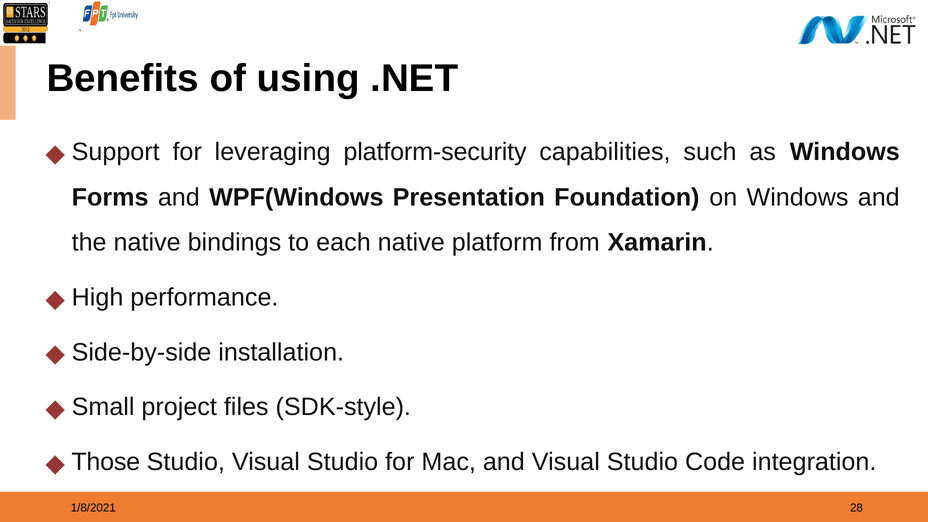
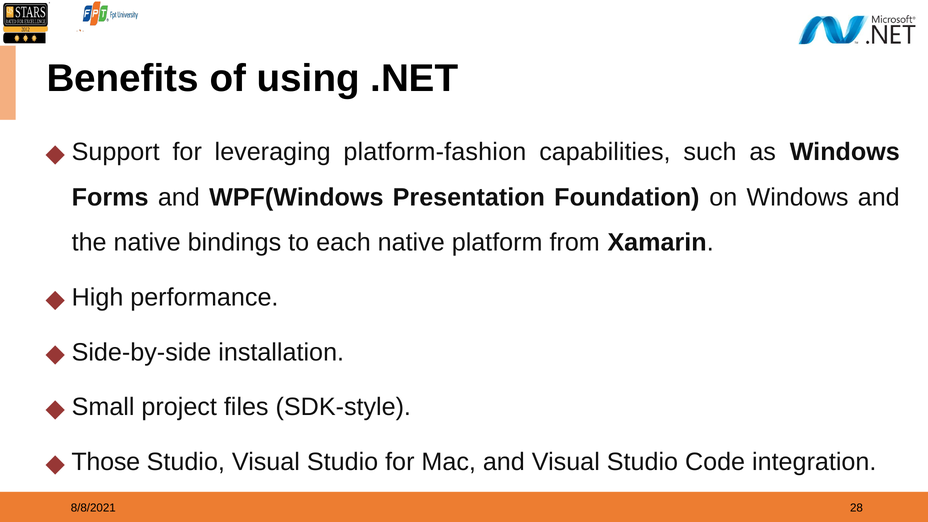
platform-security: platform-security -> platform-fashion (435, 152)
1/8/2021: 1/8/2021 -> 8/8/2021 (93, 508)
